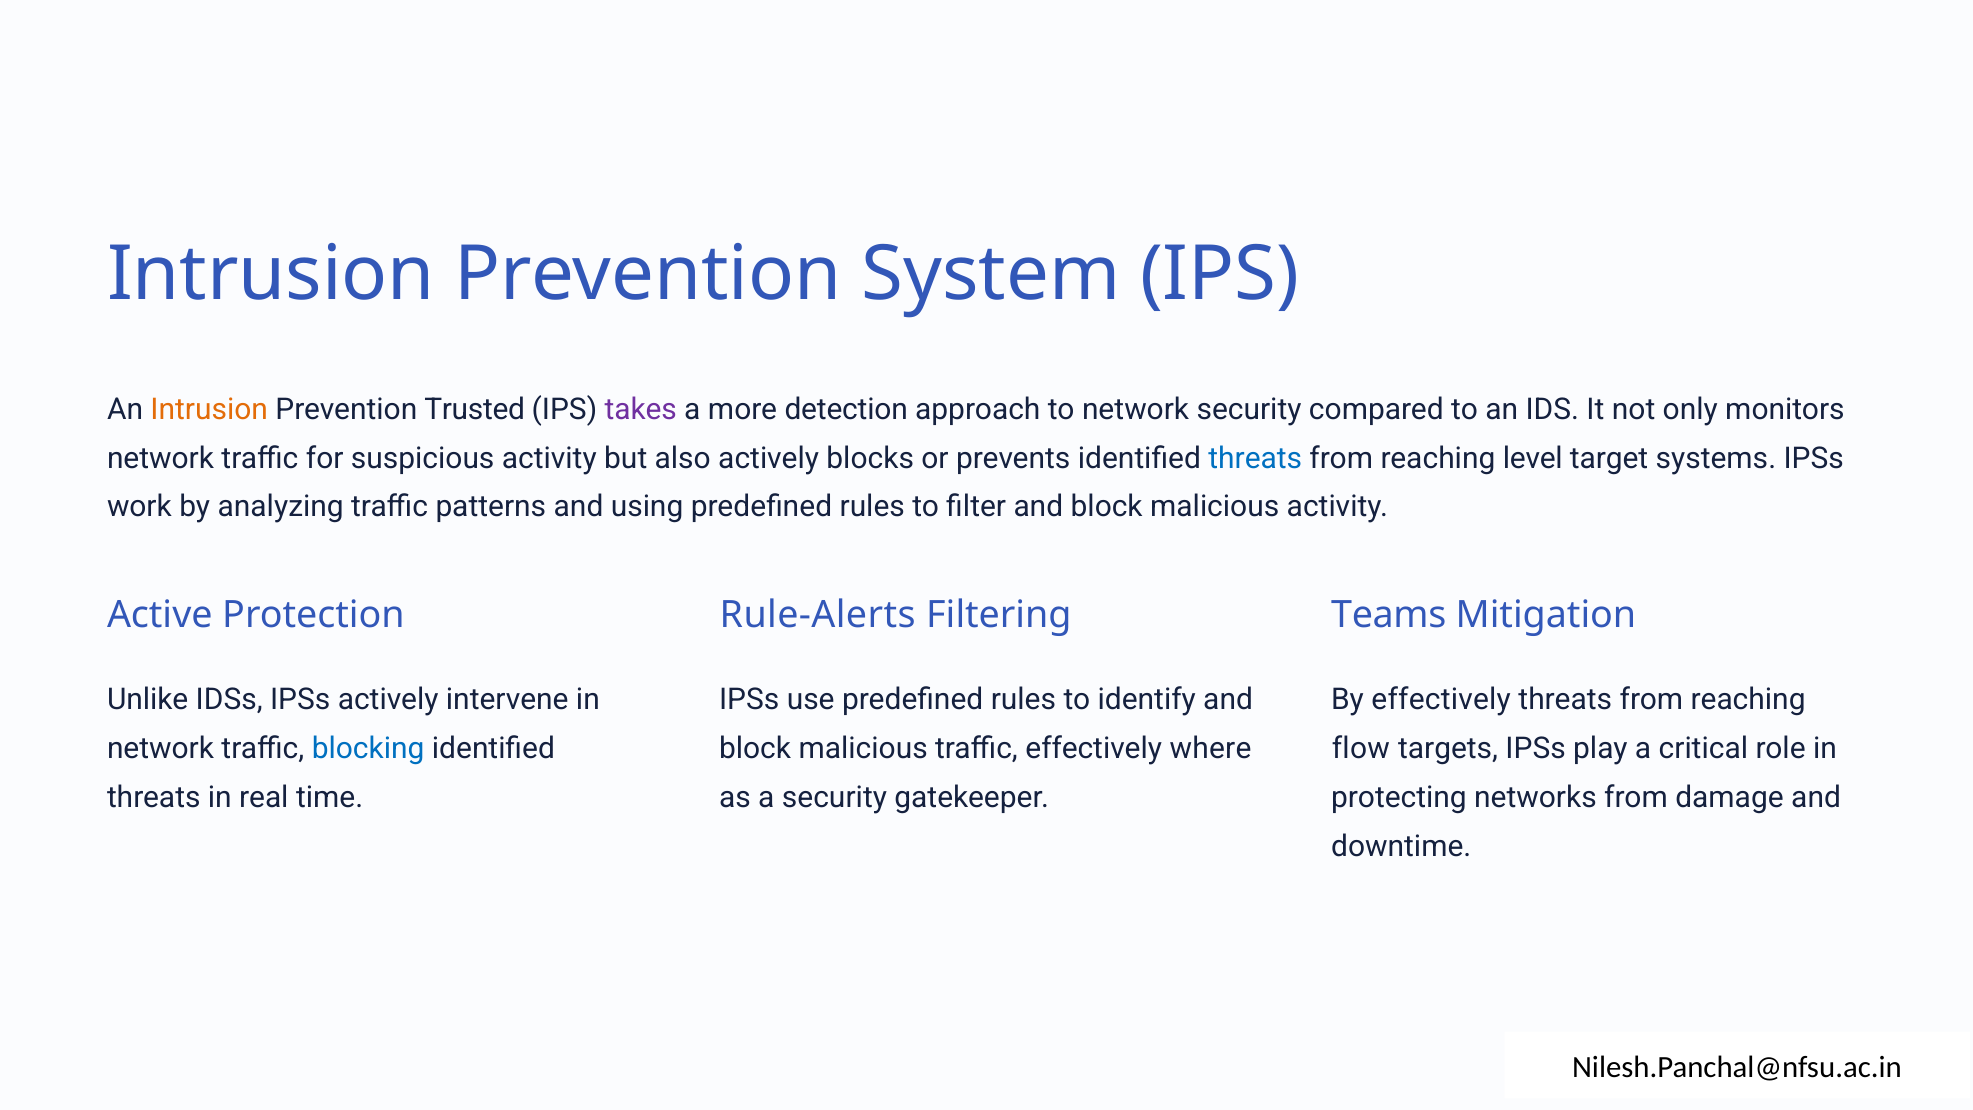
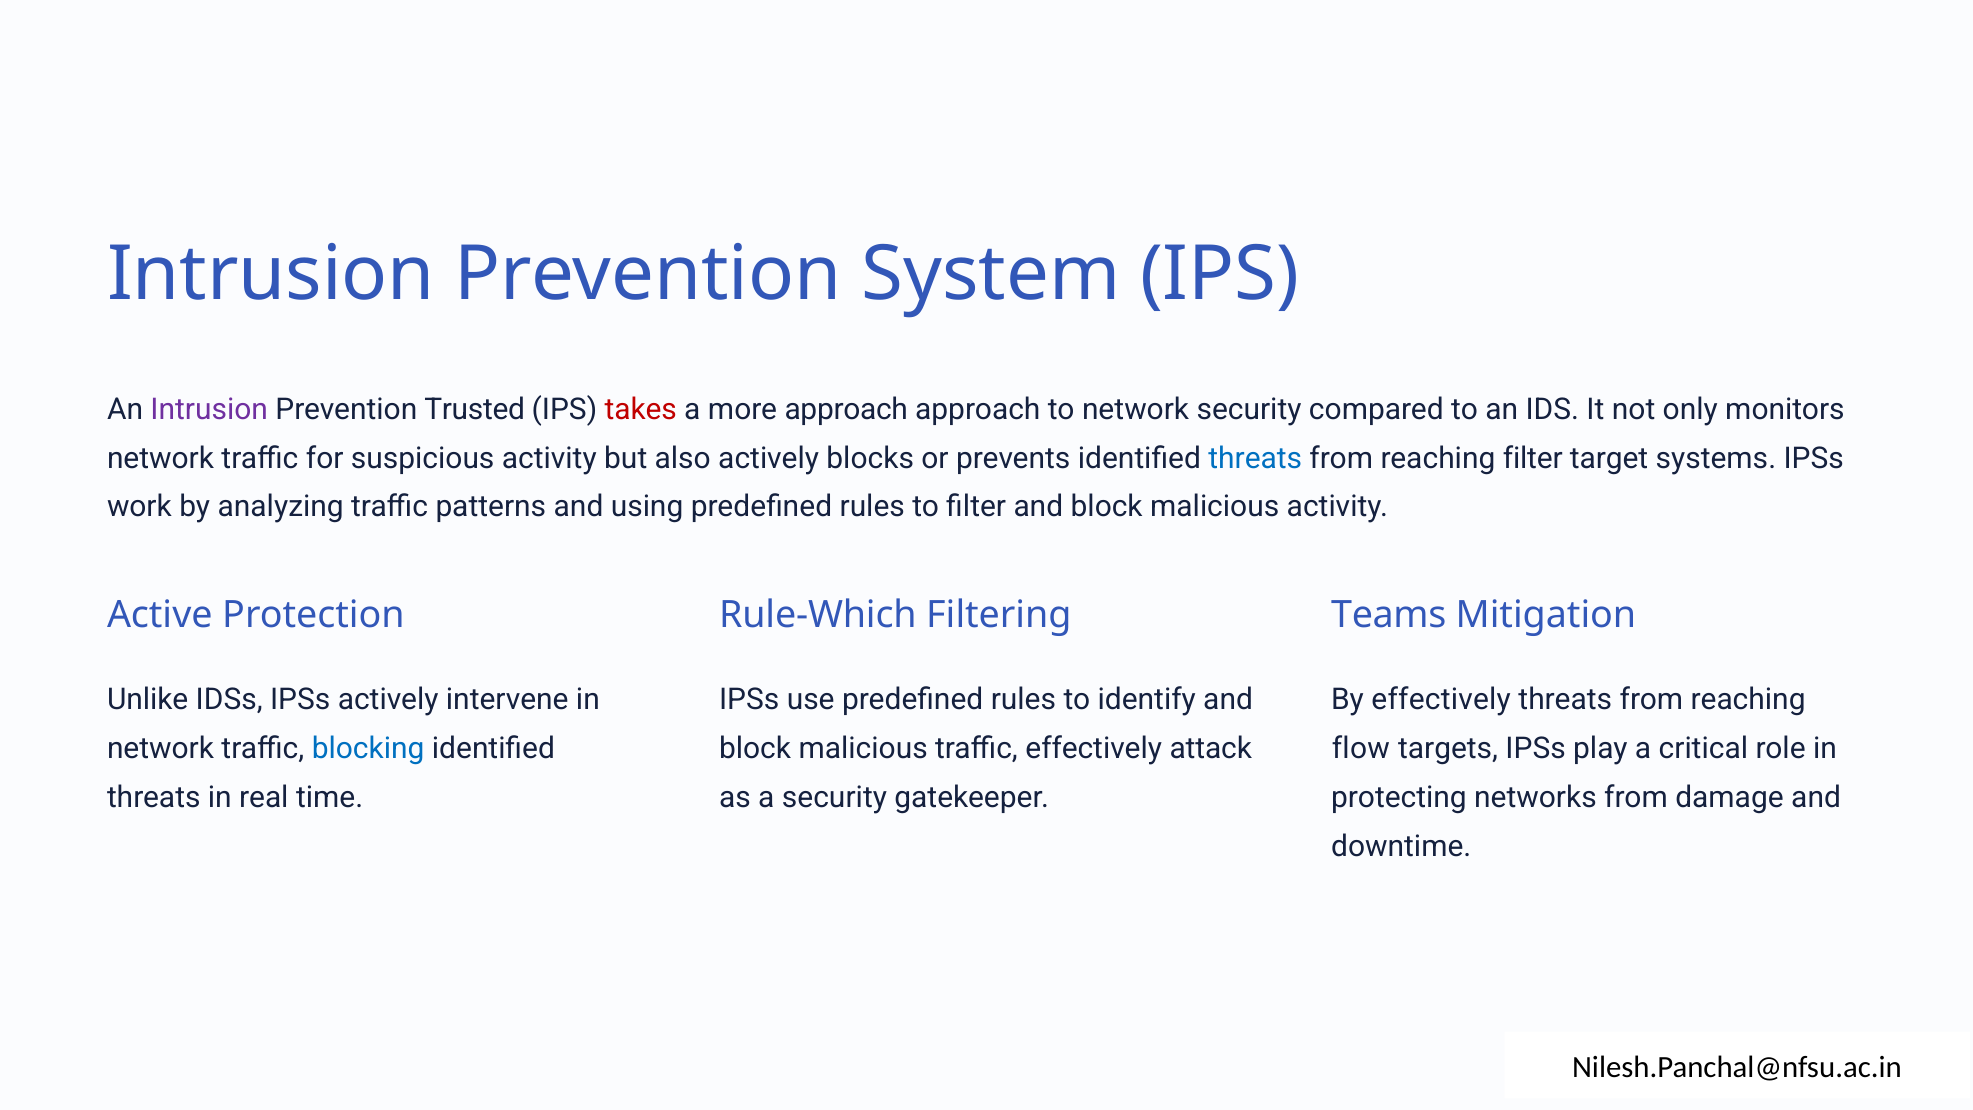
Intrusion colour: orange -> purple (209, 409)
takes colour: purple -> red (641, 409)
more detection: detection -> approach (846, 409)
reaching level: level -> filter (1533, 458)
Rule-Alerts: Rule-Alerts -> Rule-Which (818, 615)
where: where -> attack (1211, 748)
